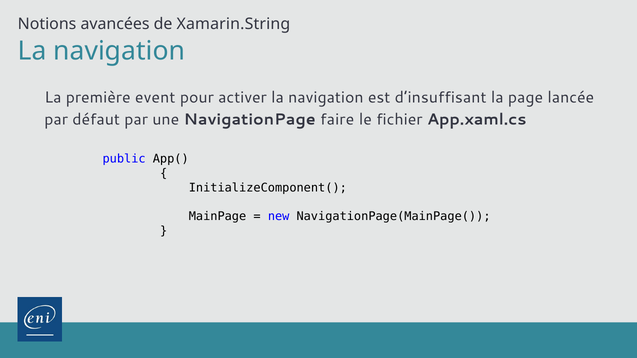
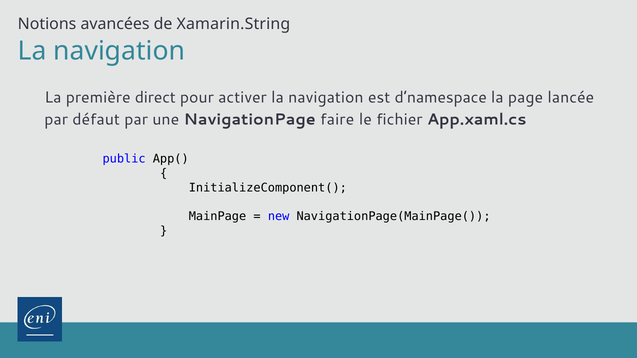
event: event -> direct (155, 98)
d’insuffisant: d’insuffisant -> d’namespace (441, 98)
